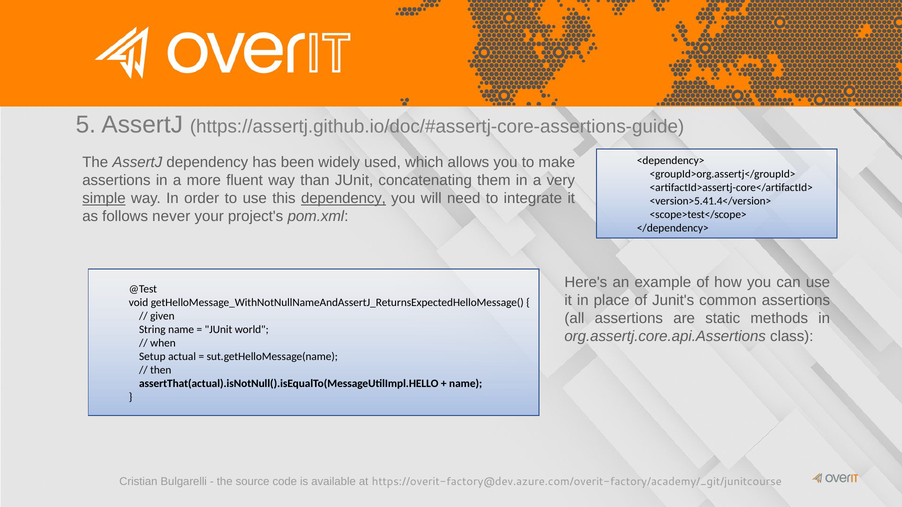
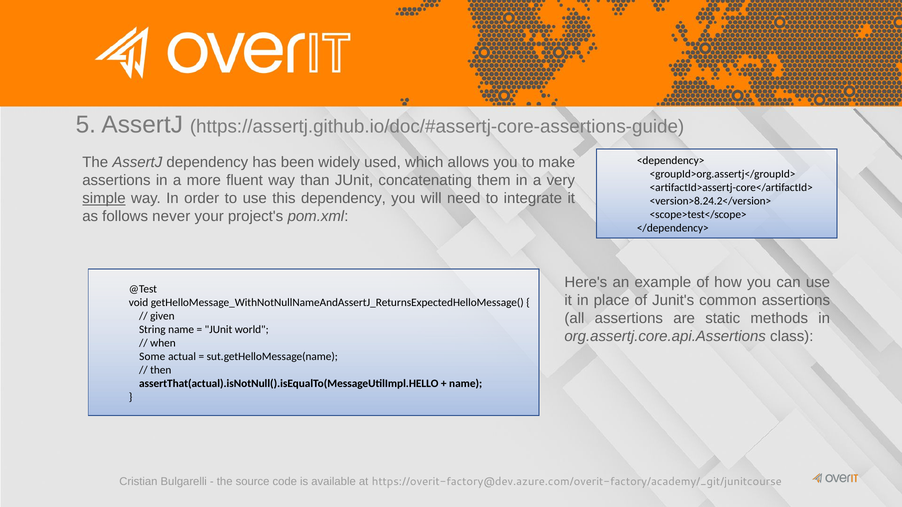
dependency underline: present -> none (343, 199)
<version>5.41.4</version>: <version>5.41.4</version> -> <version>8.24.2</version> (710, 201)
Setup: Setup -> Some (152, 357)
